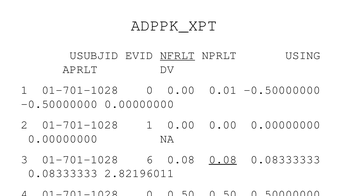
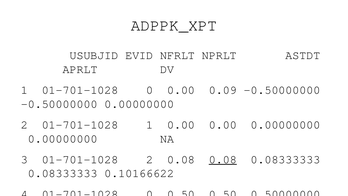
NFRLT underline: present -> none (178, 55)
USING: USING -> ASTDT (303, 55)
0.01: 0.01 -> 0.09 (223, 90)
01-701-1028 6: 6 -> 2 (150, 159)
2.82196011: 2.82196011 -> 0.10166622 (139, 173)
